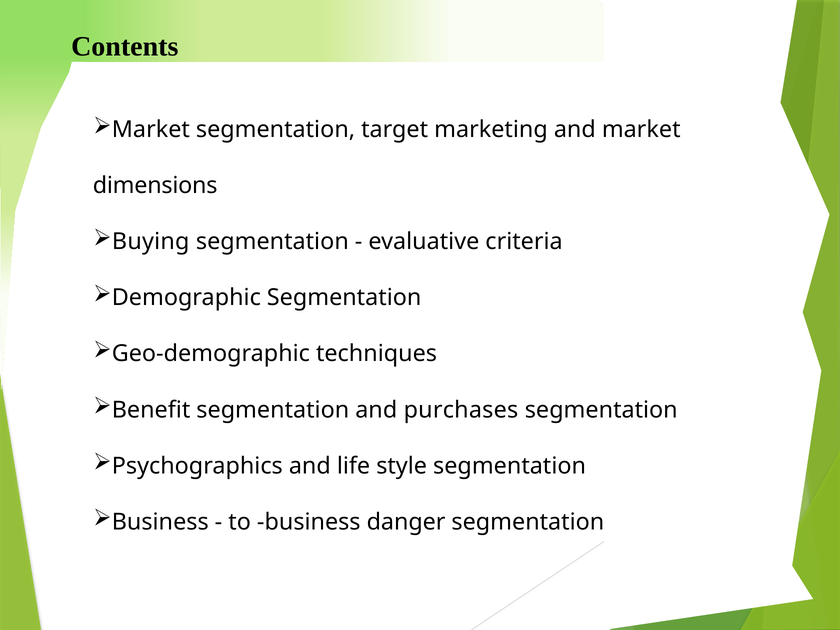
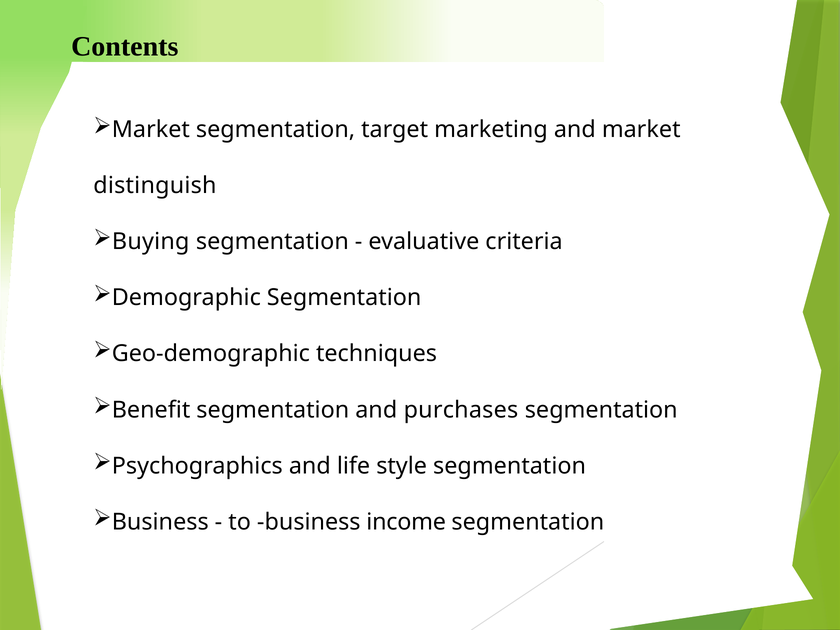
dimensions: dimensions -> distinguish (155, 186)
danger: danger -> income (406, 522)
